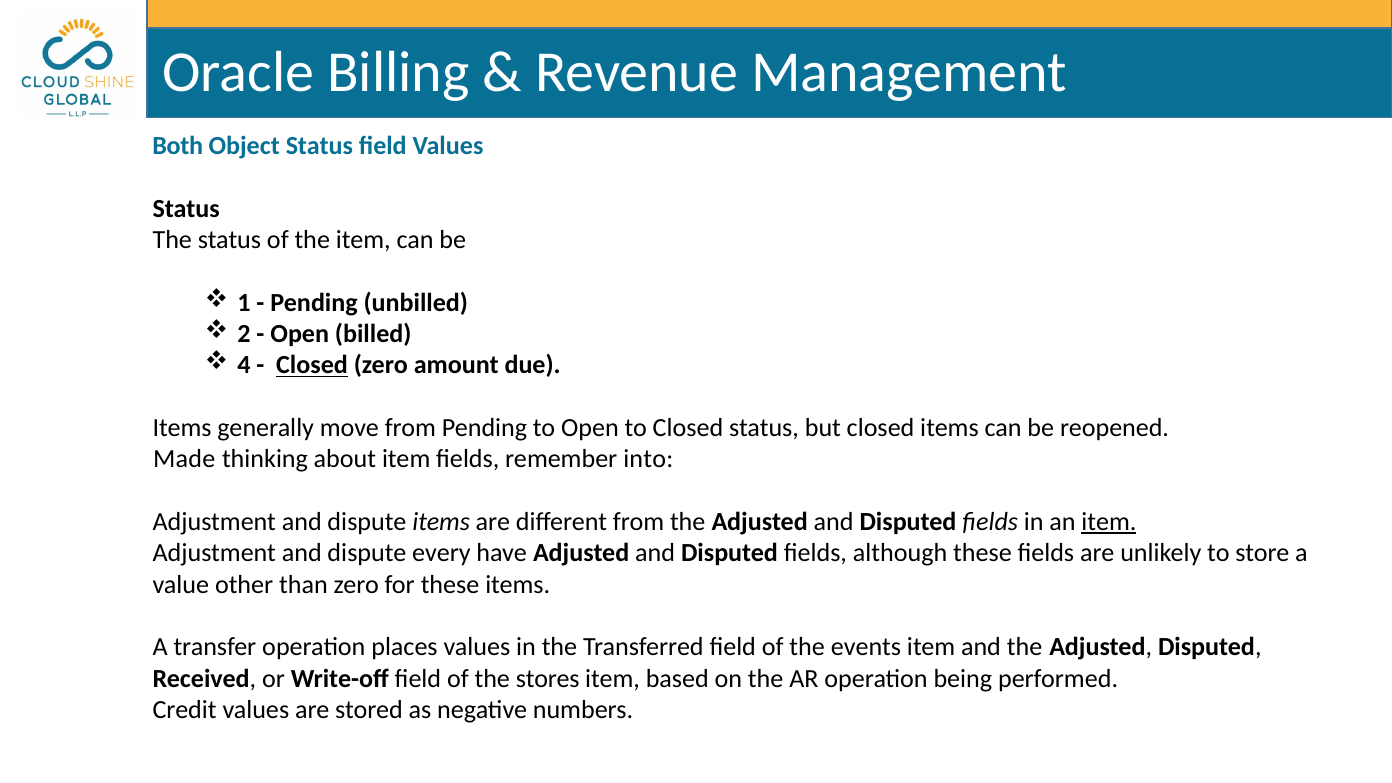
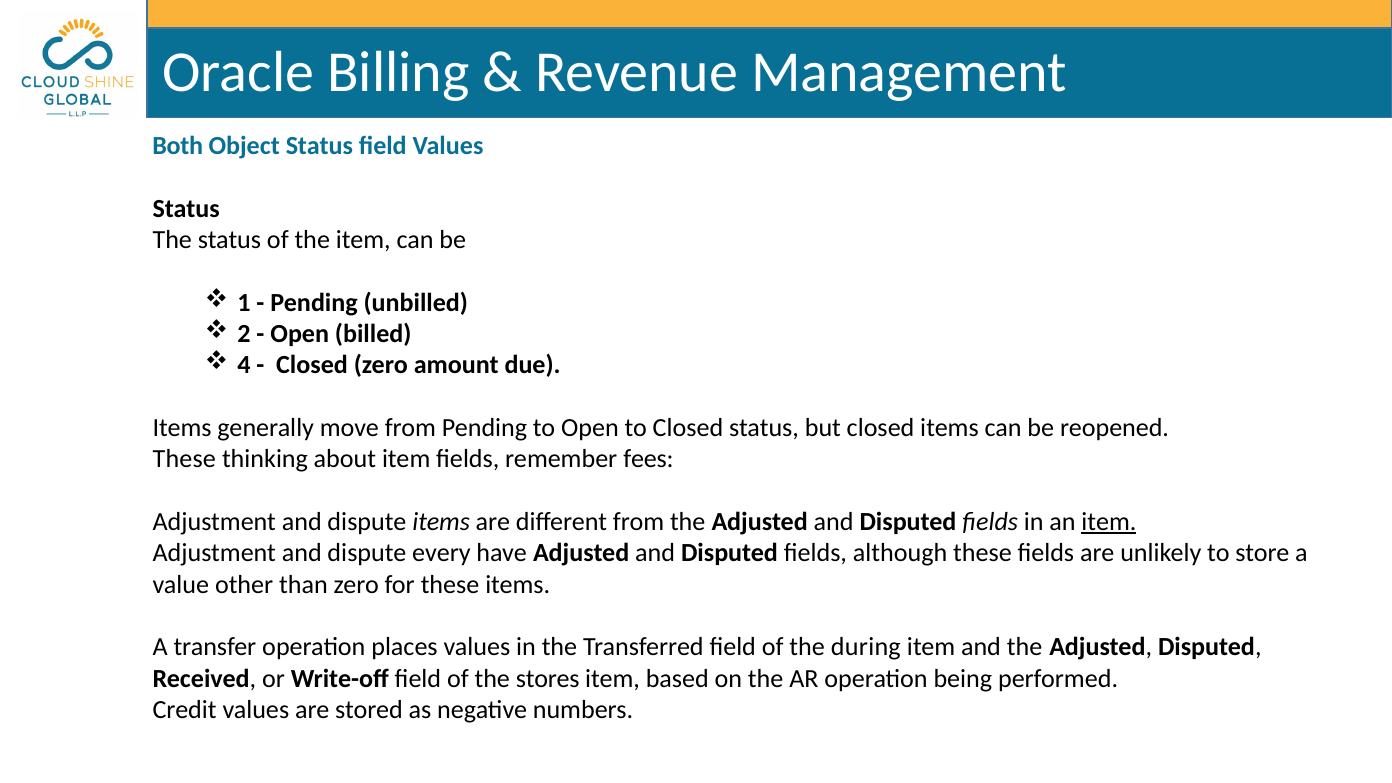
Closed underline: present -> none (312, 365)
Made: Made -> These (184, 459)
into: into -> fees (648, 459)
events: events -> during (866, 647)
